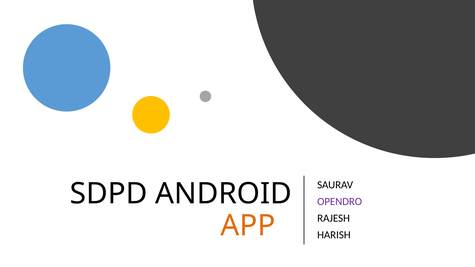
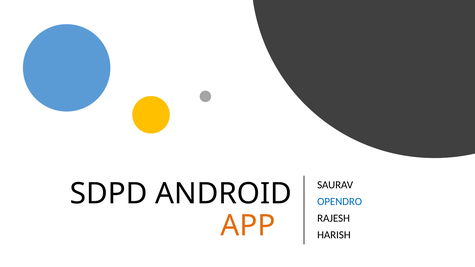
OPENDRO colour: purple -> blue (340, 202)
